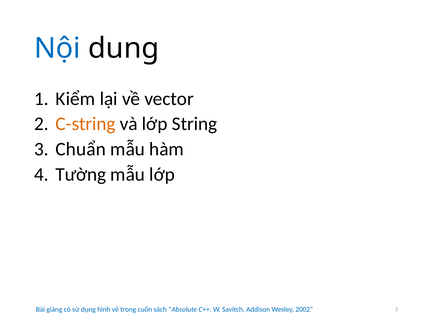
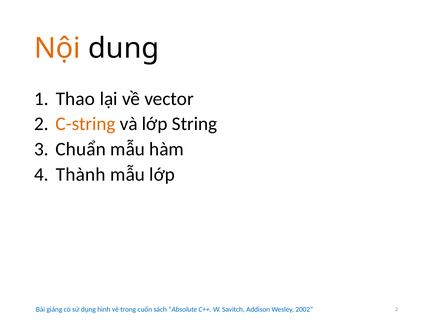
Nội colour: blue -> orange (57, 48)
Kiểm: Kiểm -> Thao (75, 99)
Tường: Tường -> Thành (81, 174)
